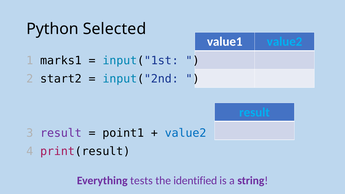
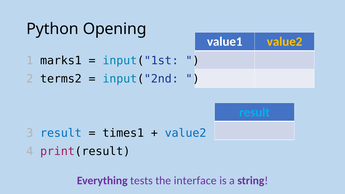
Selected: Selected -> Opening (115, 29)
value2 colour: light blue -> yellow (285, 42)
start2: start2 -> terms2 (61, 79)
result colour: purple -> blue (61, 133)
point1: point1 -> times1 (123, 133)
identified: identified -> interface (195, 181)
